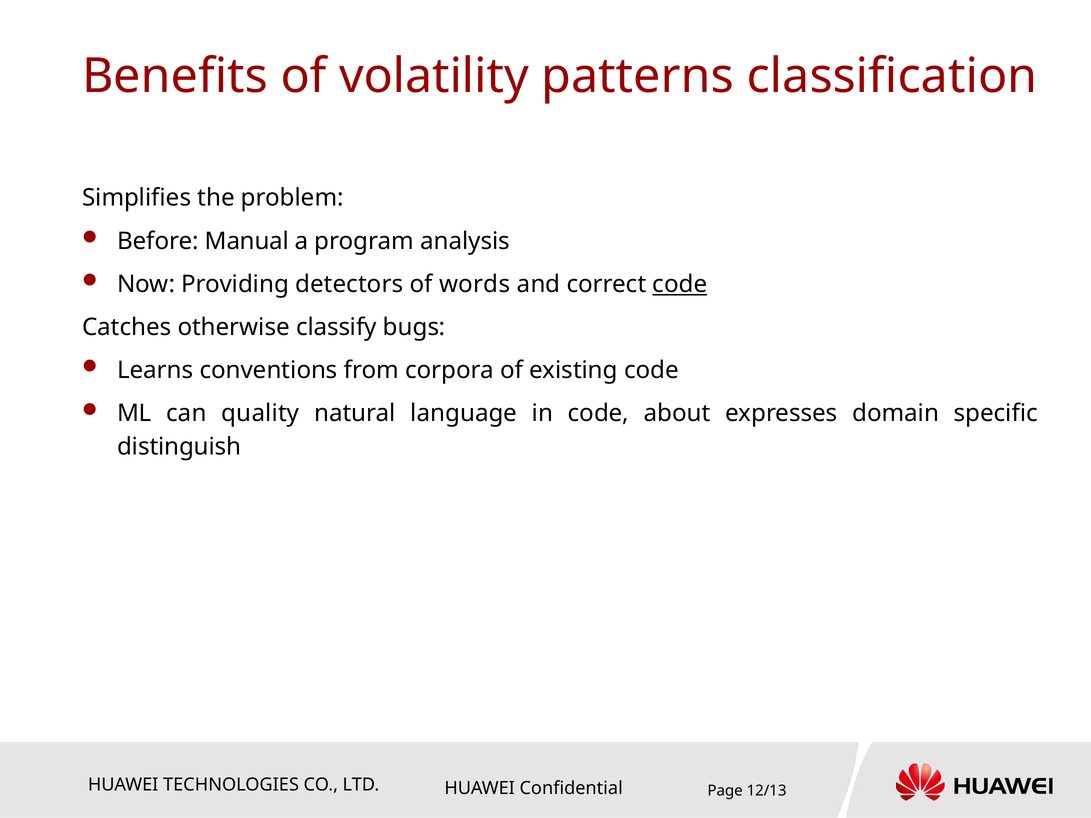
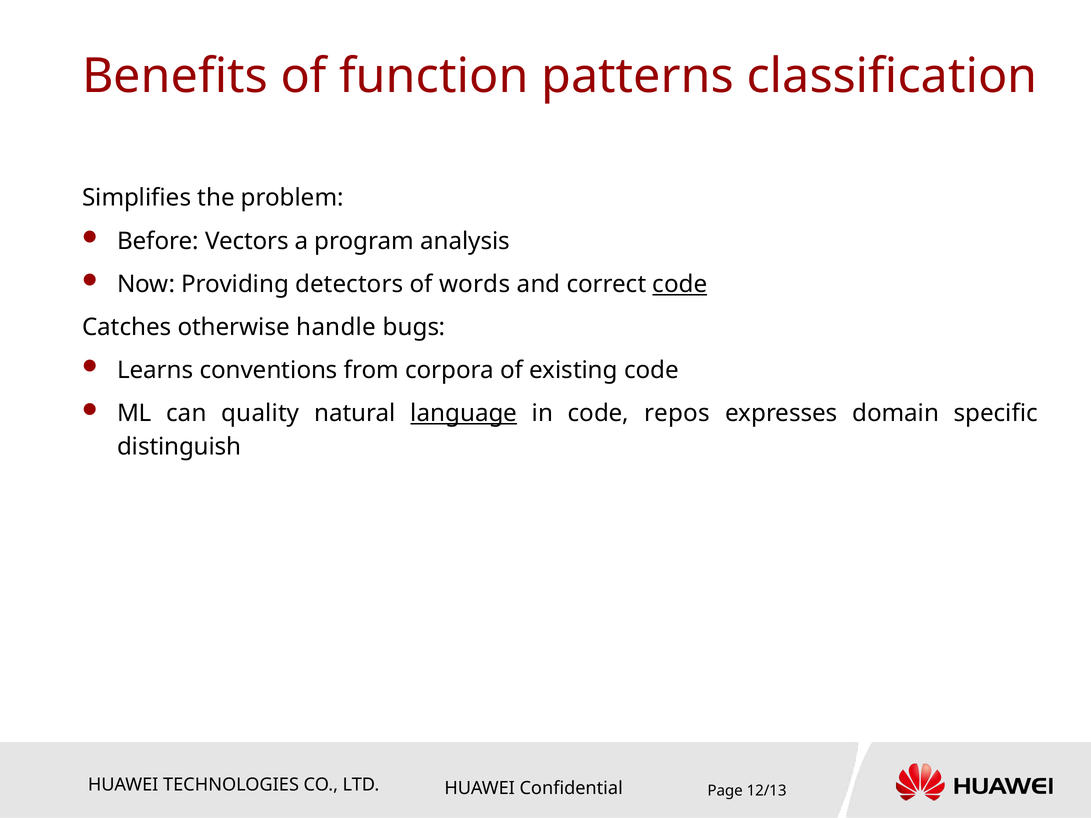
volatility: volatility -> function (434, 76)
Manual: Manual -> Vectors (247, 241)
classify: classify -> handle (336, 327)
language underline: none -> present (464, 414)
about: about -> repos (677, 414)
